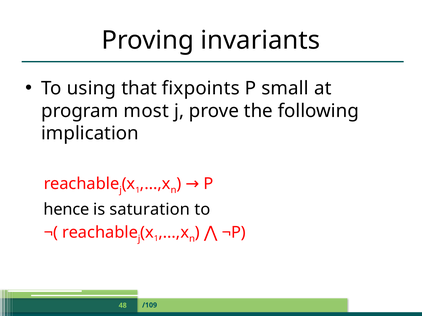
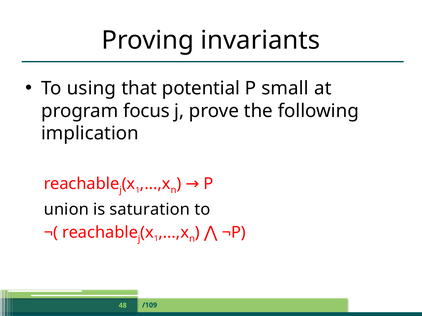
fixpoints: fixpoints -> potential (201, 89)
most: most -> focus (146, 111)
hence: hence -> union (66, 210)
